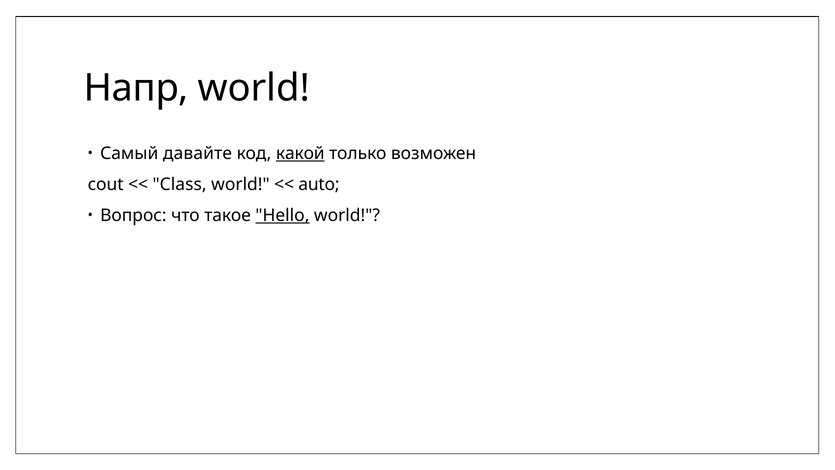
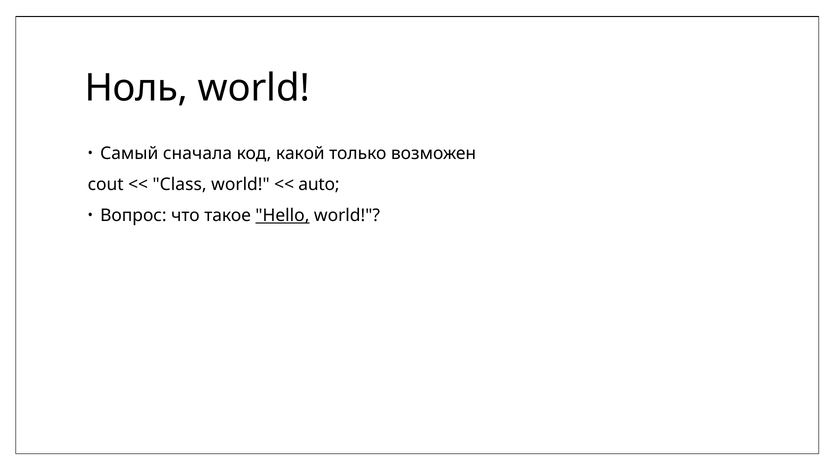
Напр: Напр -> Ноль (136, 88)
давайте: давайте -> сначала (198, 153)
какой underline: present -> none (300, 153)
